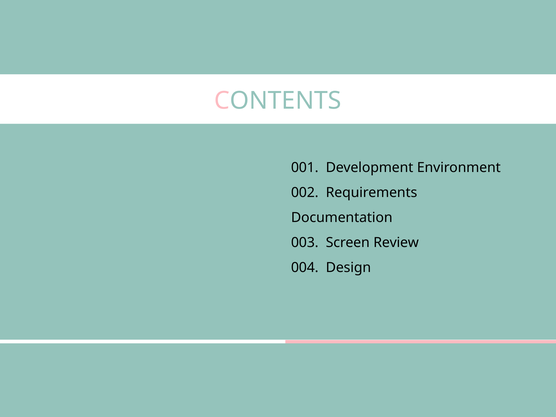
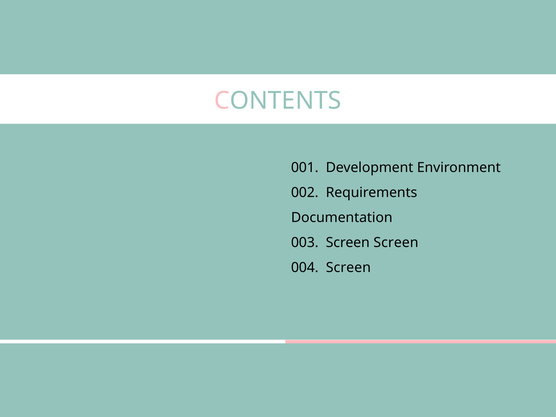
Screen Review: Review -> Screen (396, 243)
004 Design: Design -> Screen (348, 268)
